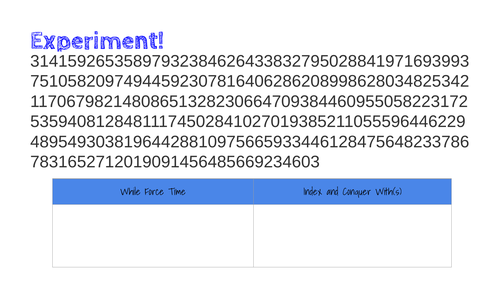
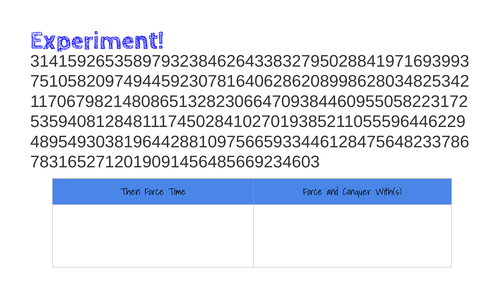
While: While -> Then (130, 192)
Time Index: Index -> Force (313, 192)
